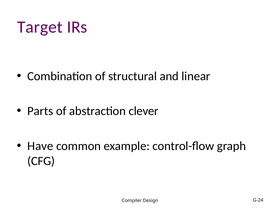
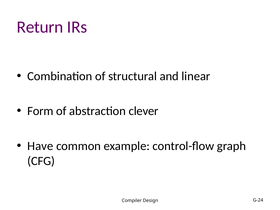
Target: Target -> Return (40, 27)
Parts: Parts -> Form (40, 111)
